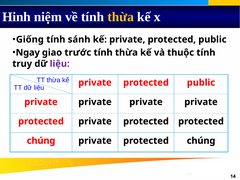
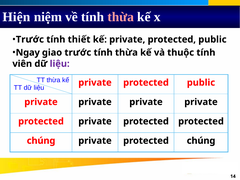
Hinh: Hinh -> Hiện (16, 17)
thừa colour: yellow -> pink (121, 17)
Giống: Giống -> Trước (30, 39)
sánh: sánh -> thiết (79, 39)
truy: truy -> viên (22, 64)
